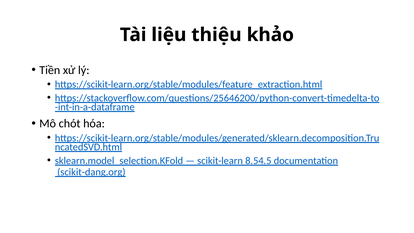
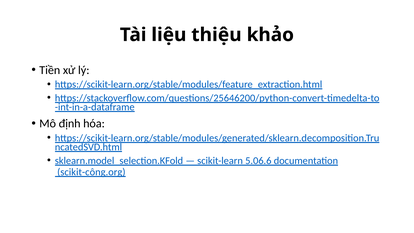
chót: chót -> định (70, 123)
8.54.5: 8.54.5 -> 5.06.6 (258, 161)
scikit-dạng.org: scikit-dạng.org -> scikit-công.org (91, 172)
